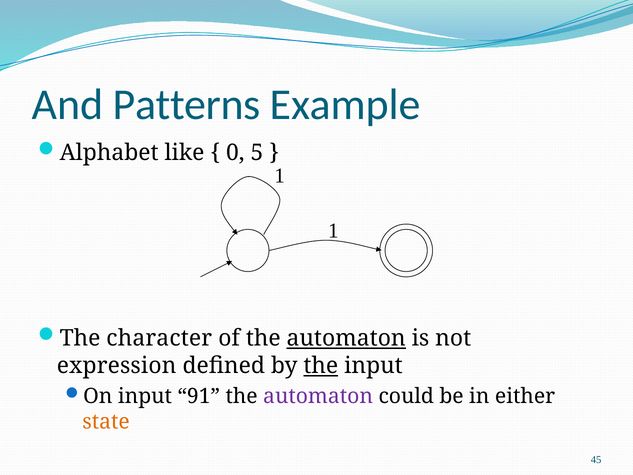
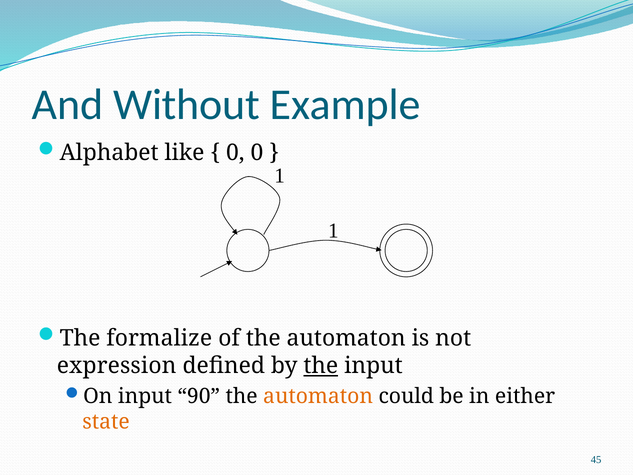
Patterns: Patterns -> Without (187, 105)
0 5: 5 -> 0 (257, 152)
character: character -> formalize (159, 338)
automaton underline: present -> none (346, 338)
91: 91 -> 90 (199, 396)
automaton colour: purple -> orange (318, 396)
